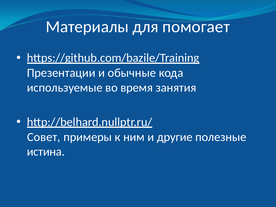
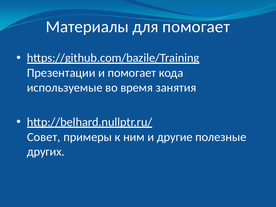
и обычные: обычные -> помогает (132, 73)
истина: истина -> других (46, 152)
